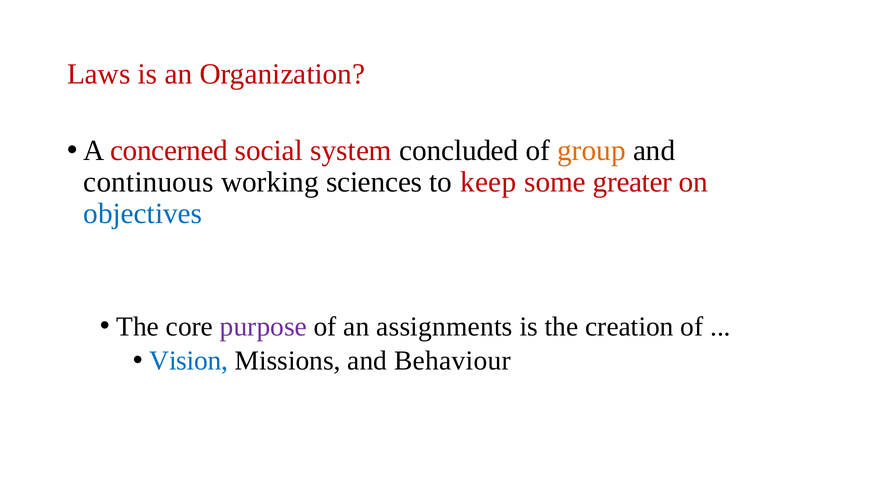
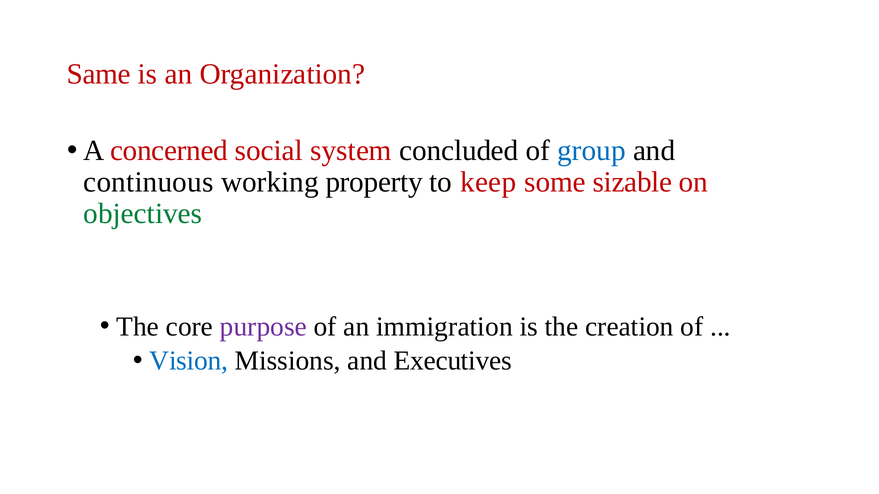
Laws: Laws -> Same (99, 74)
group colour: orange -> blue (592, 151)
sciences: sciences -> property (374, 182)
greater: greater -> sizable (632, 182)
objectives colour: blue -> green (143, 214)
assignments: assignments -> immigration (444, 327)
Behaviour: Behaviour -> Executives (453, 361)
